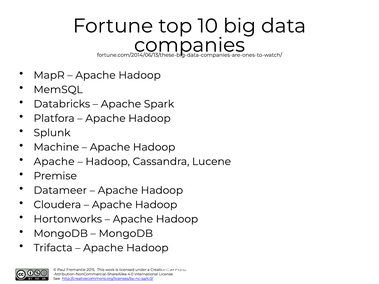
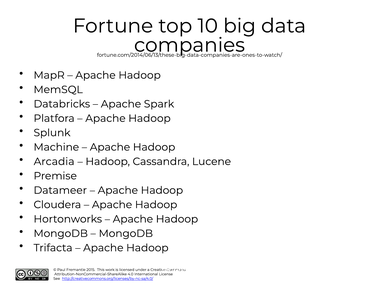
Apache: Apache -> Arcadia (54, 162)
